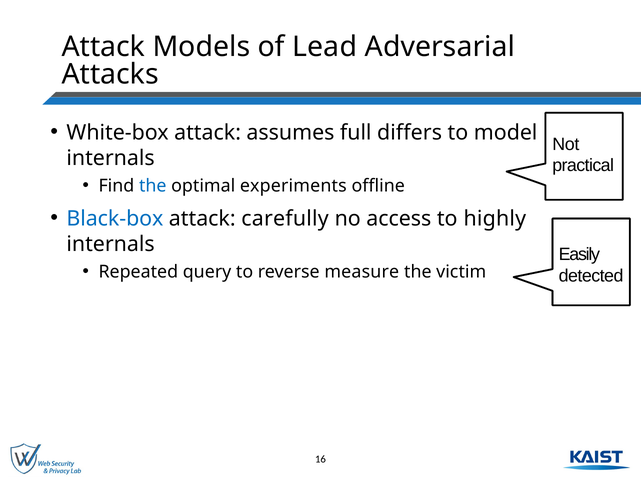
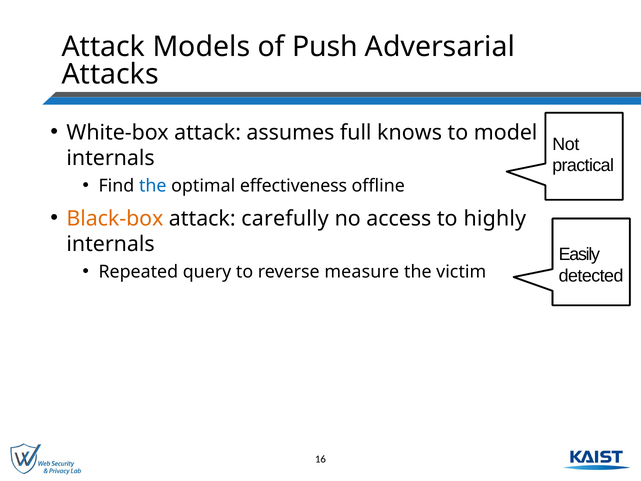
Lead: Lead -> Push (325, 47)
differs: differs -> knows (410, 132)
experiments: experiments -> effectiveness (293, 186)
Black-box colour: blue -> orange (115, 218)
